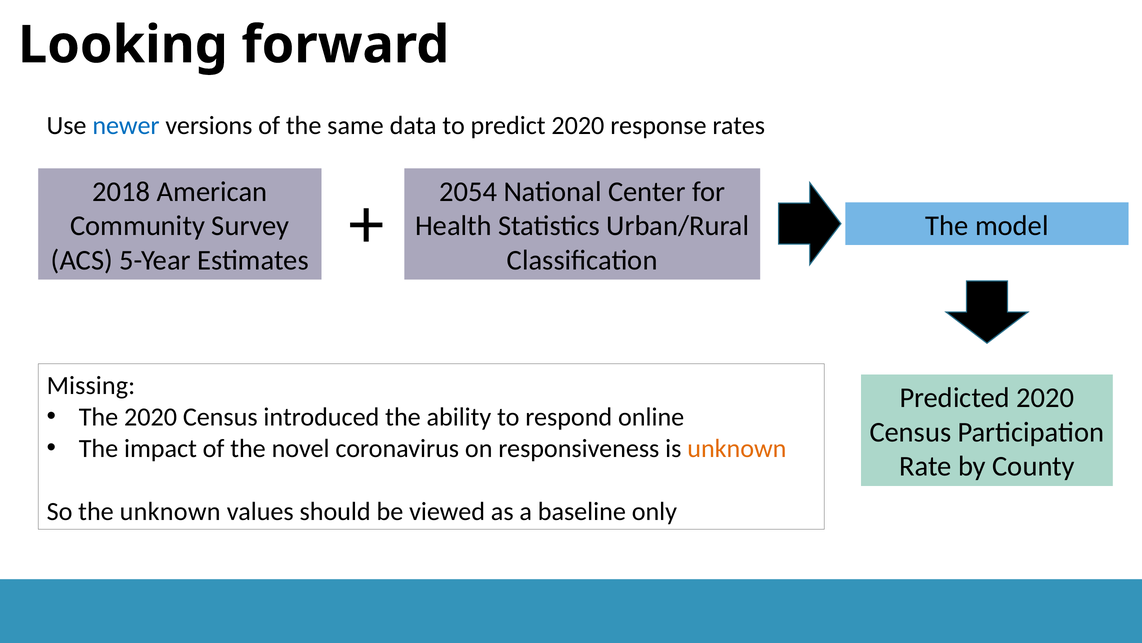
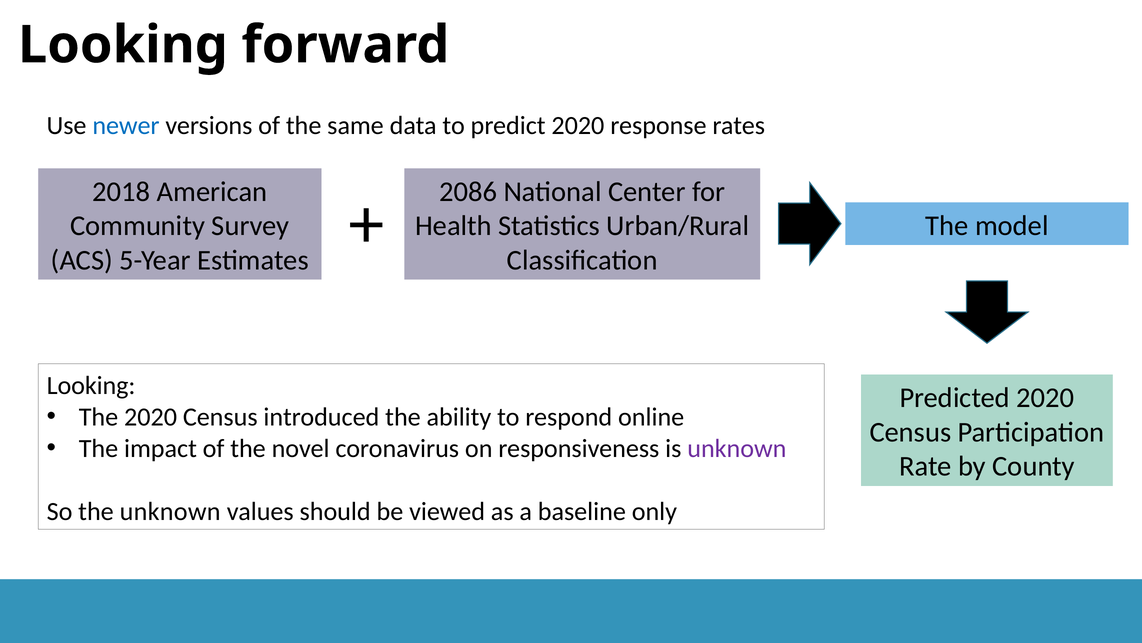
2054: 2054 -> 2086 (468, 191)
Missing: Missing -> Looking (91, 385)
unknown colour: orange -> purple (737, 448)
